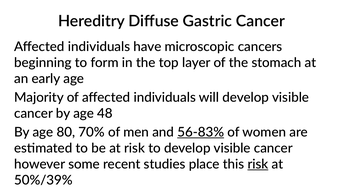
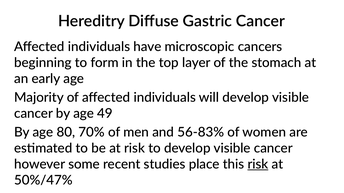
48: 48 -> 49 (105, 114)
56-83% underline: present -> none (201, 132)
50%/39%: 50%/39% -> 50%/47% (43, 181)
